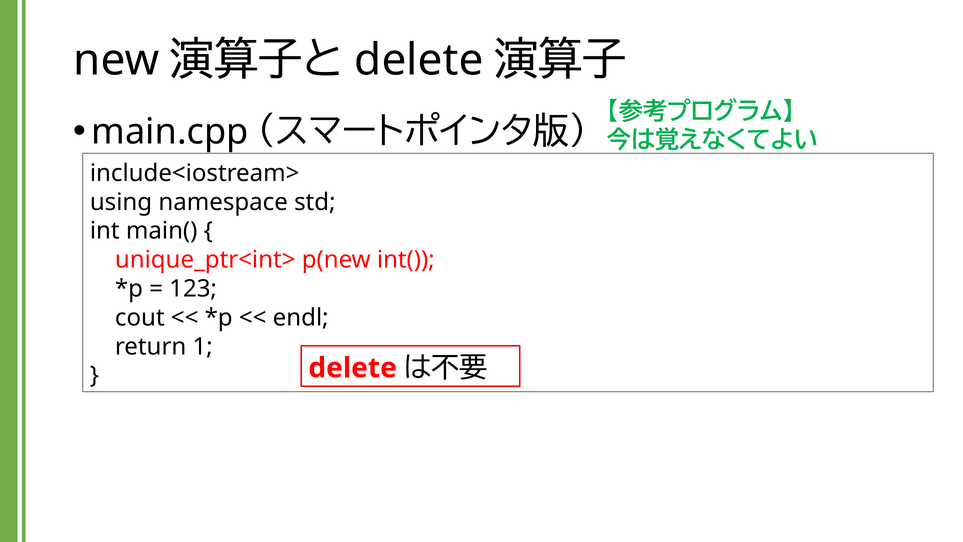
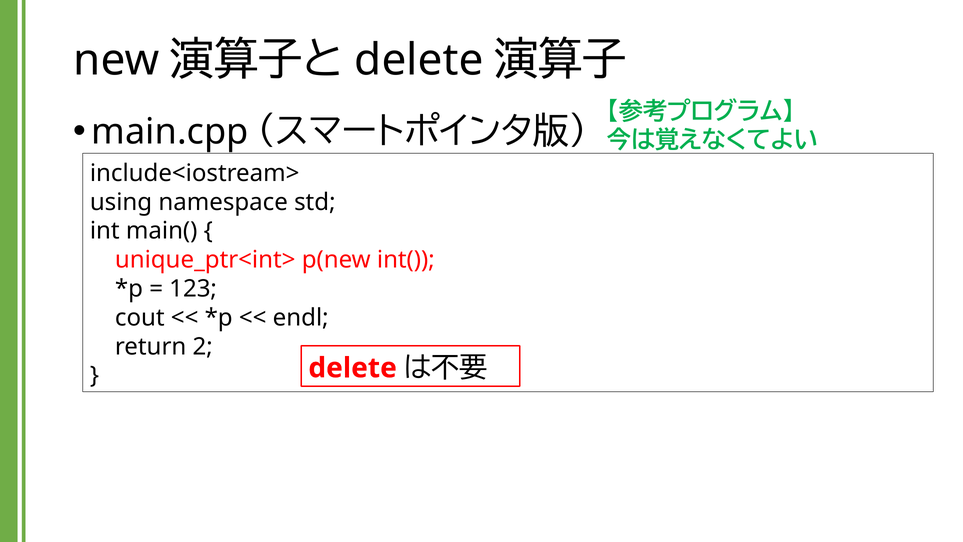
1: 1 -> 2 (203, 346)
